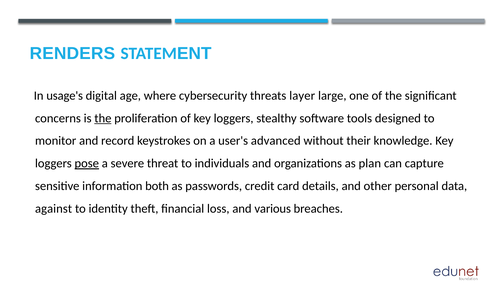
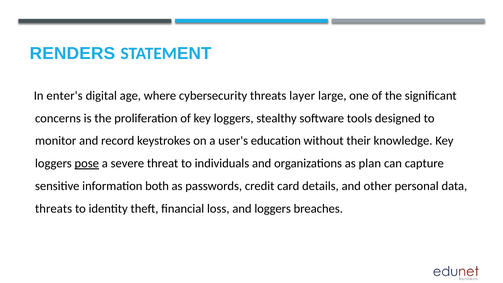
usage's: usage's -> enter's (65, 96)
the underline: present -> none (103, 118)
advanced: advanced -> education (276, 141)
against: against -> threats (54, 209)
and various: various -> loggers (273, 209)
